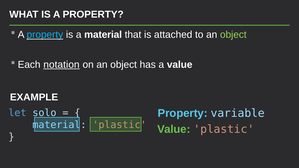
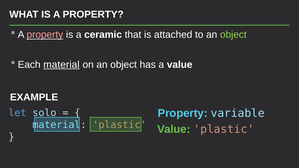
property colour: light blue -> pink (45, 35)
a material: material -> ceramic (103, 35)
notation: notation -> material (61, 65)
